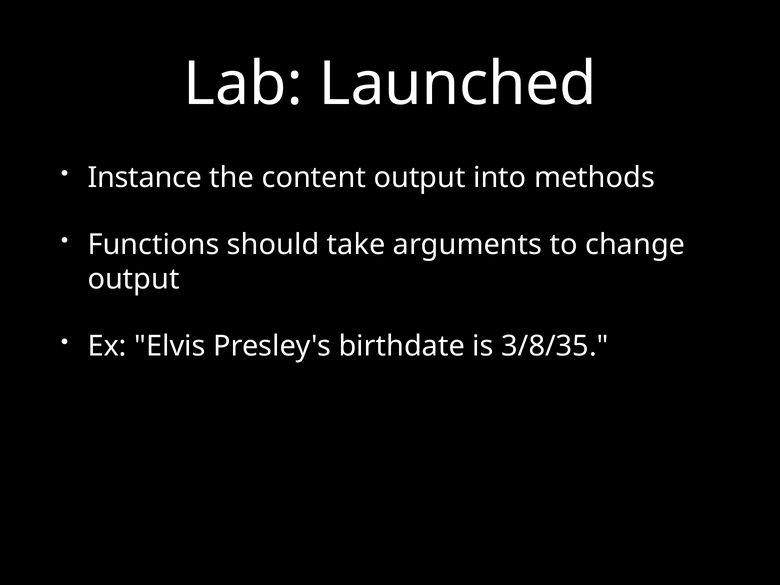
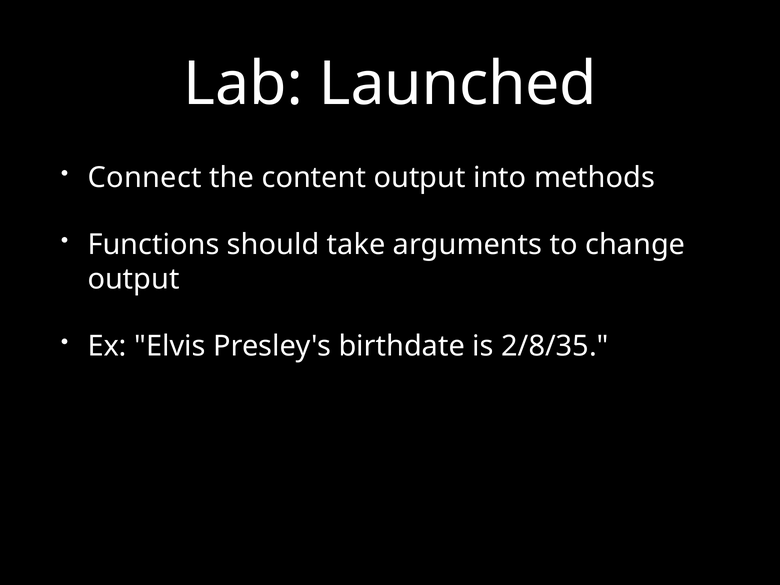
Instance: Instance -> Connect (145, 178)
3/8/35: 3/8/35 -> 2/8/35 (555, 346)
